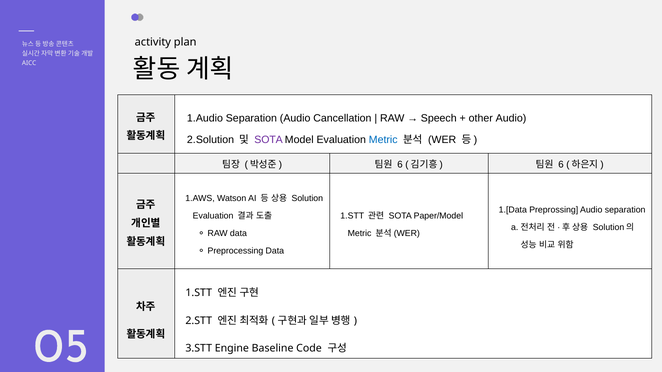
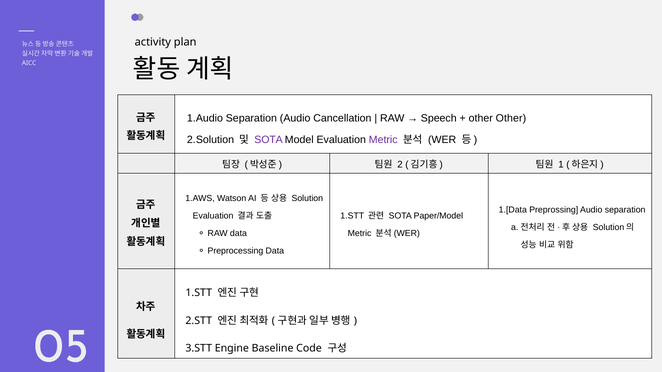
other Audio: Audio -> Other (511, 119)
Metric colour: blue -> purple (383, 140)
6: 6 -> 2 (400, 165)
6: 6 -> 1 (561, 165)
